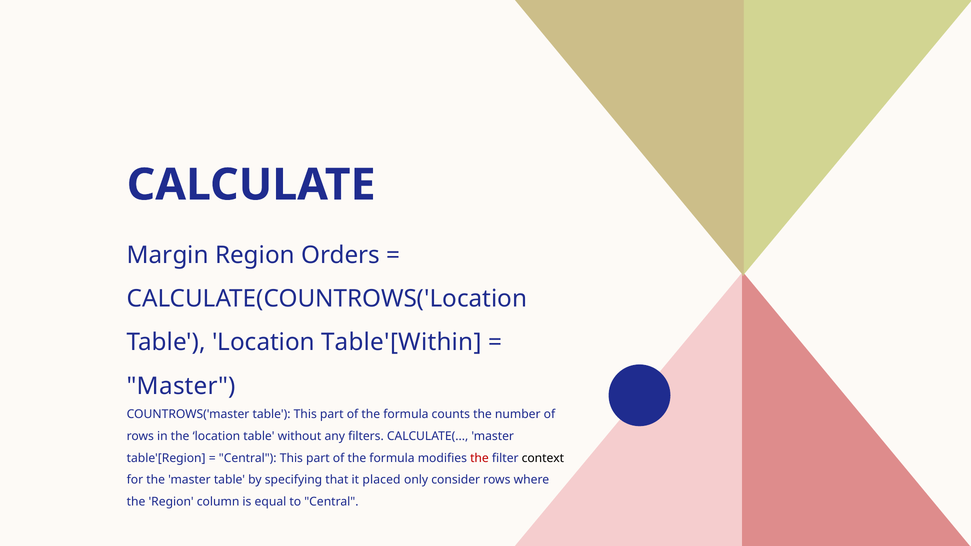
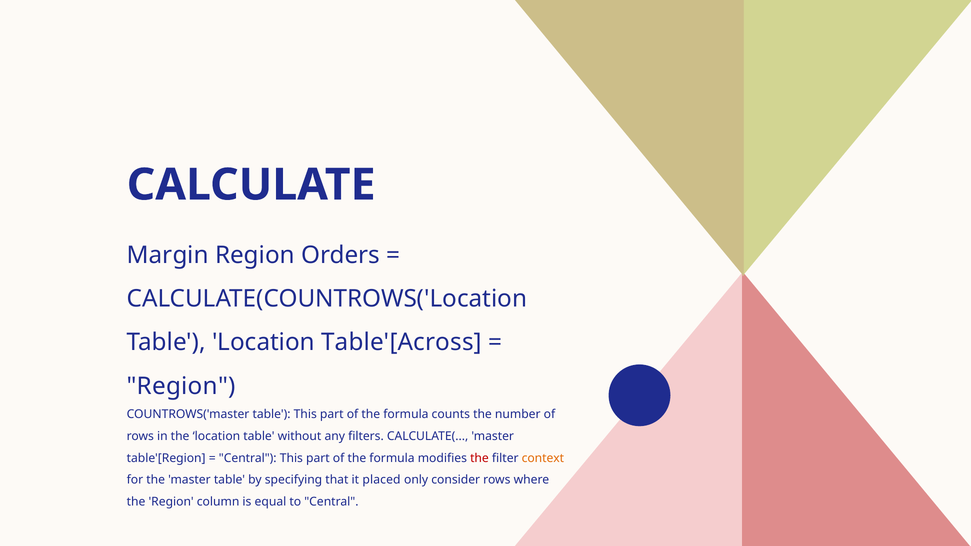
Table'[Within: Table'[Within -> Table'[Across (401, 343)
Master: Master -> Region (181, 386)
context colour: black -> orange (543, 458)
